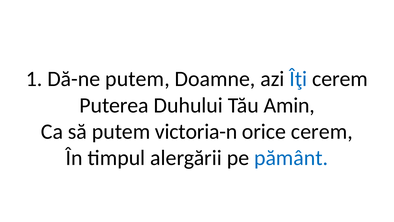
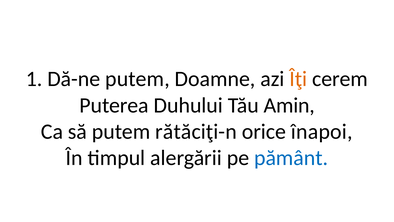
Îţi colour: blue -> orange (298, 79)
victoria-n: victoria-n -> rătăciţi-n (196, 131)
orice cerem: cerem -> înapoi (322, 131)
